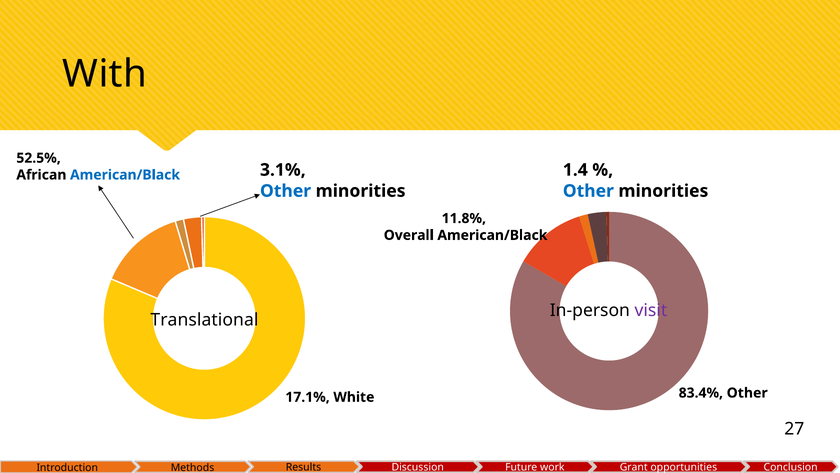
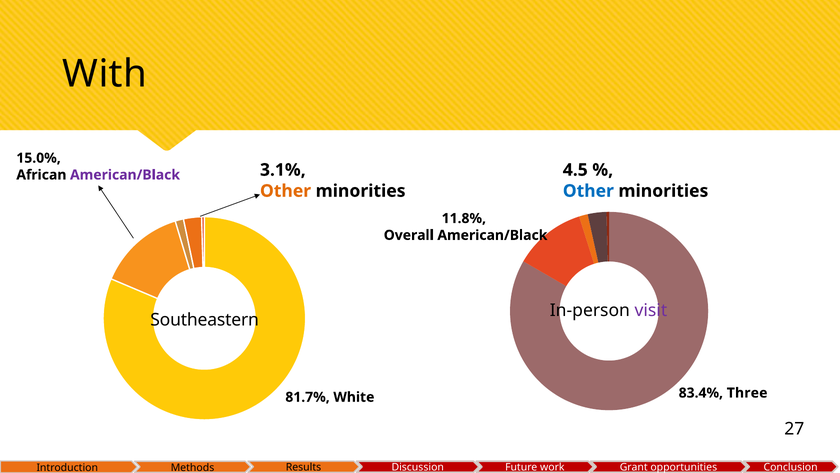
52.5%: 52.5% -> 15.0% (39, 158)
1.4: 1.4 -> 4.5 (575, 170)
American/Black colour: blue -> purple (125, 175)
Other colour: blue -> orange (286, 191)
Translational: Translational -> Southeastern (205, 319)
83.4% Other: Other -> Three (747, 393)
17.1%: 17.1% -> 81.7% (308, 397)
